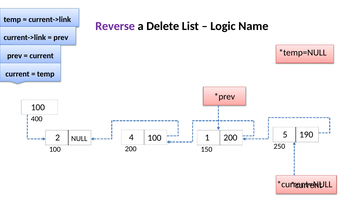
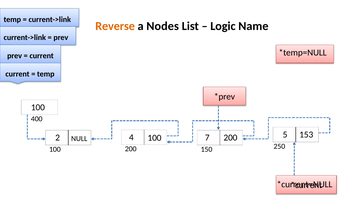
Reverse colour: purple -> orange (115, 26)
Delete: Delete -> Nodes (163, 26)
1: 1 -> 7 (207, 138)
190: 190 -> 153 (306, 134)
